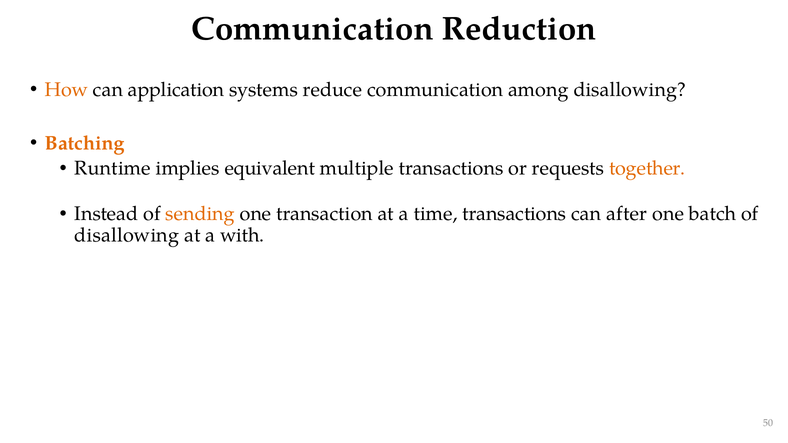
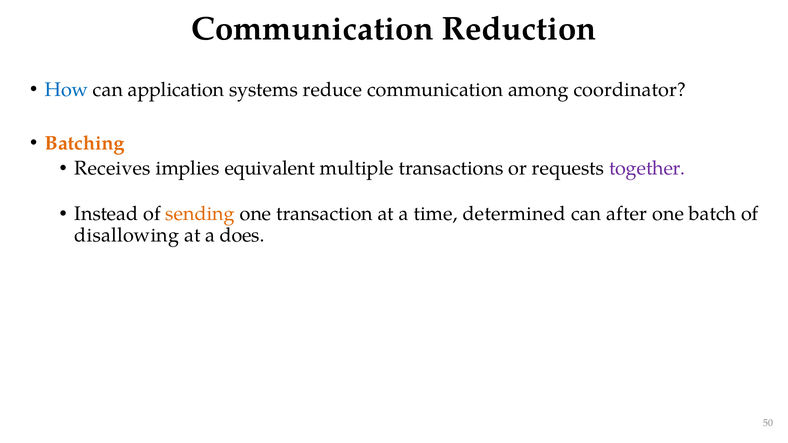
How colour: orange -> blue (67, 90)
among disallowing: disallowing -> coordinator (630, 90)
Runtime: Runtime -> Receives (113, 169)
together colour: orange -> purple (647, 169)
time transactions: transactions -> determined (514, 214)
with: with -> does (242, 235)
